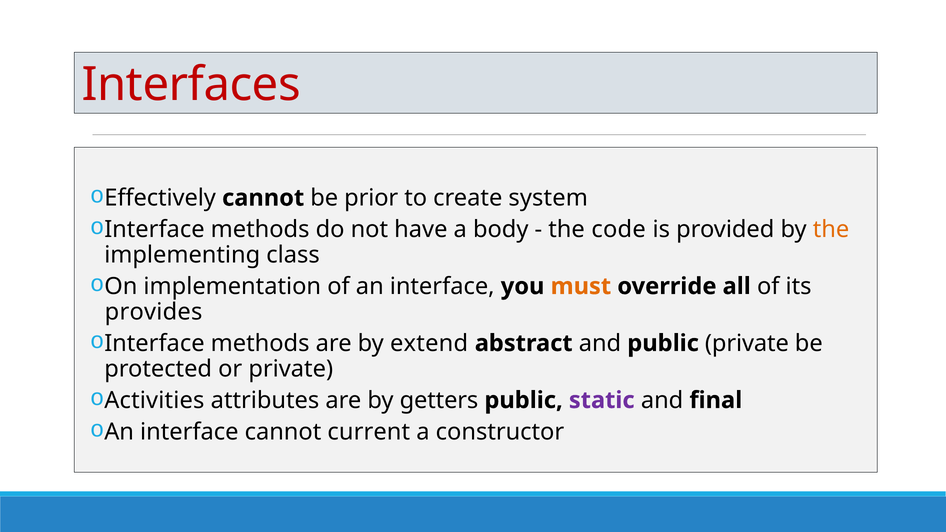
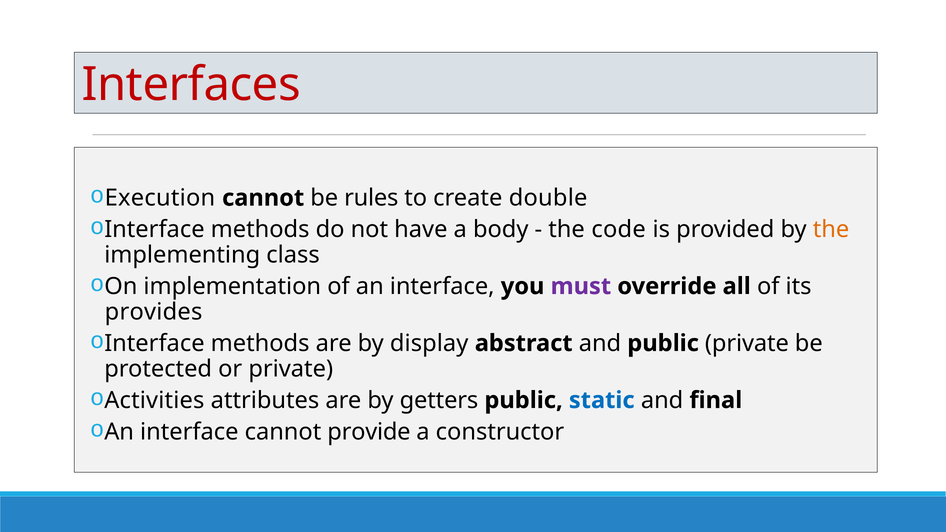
Effectively: Effectively -> Execution (160, 198)
prior: prior -> rules (371, 198)
system: system -> double (548, 198)
must colour: orange -> purple (581, 286)
extend: extend -> display (429, 343)
static colour: purple -> blue (602, 400)
current: current -> provide (369, 432)
